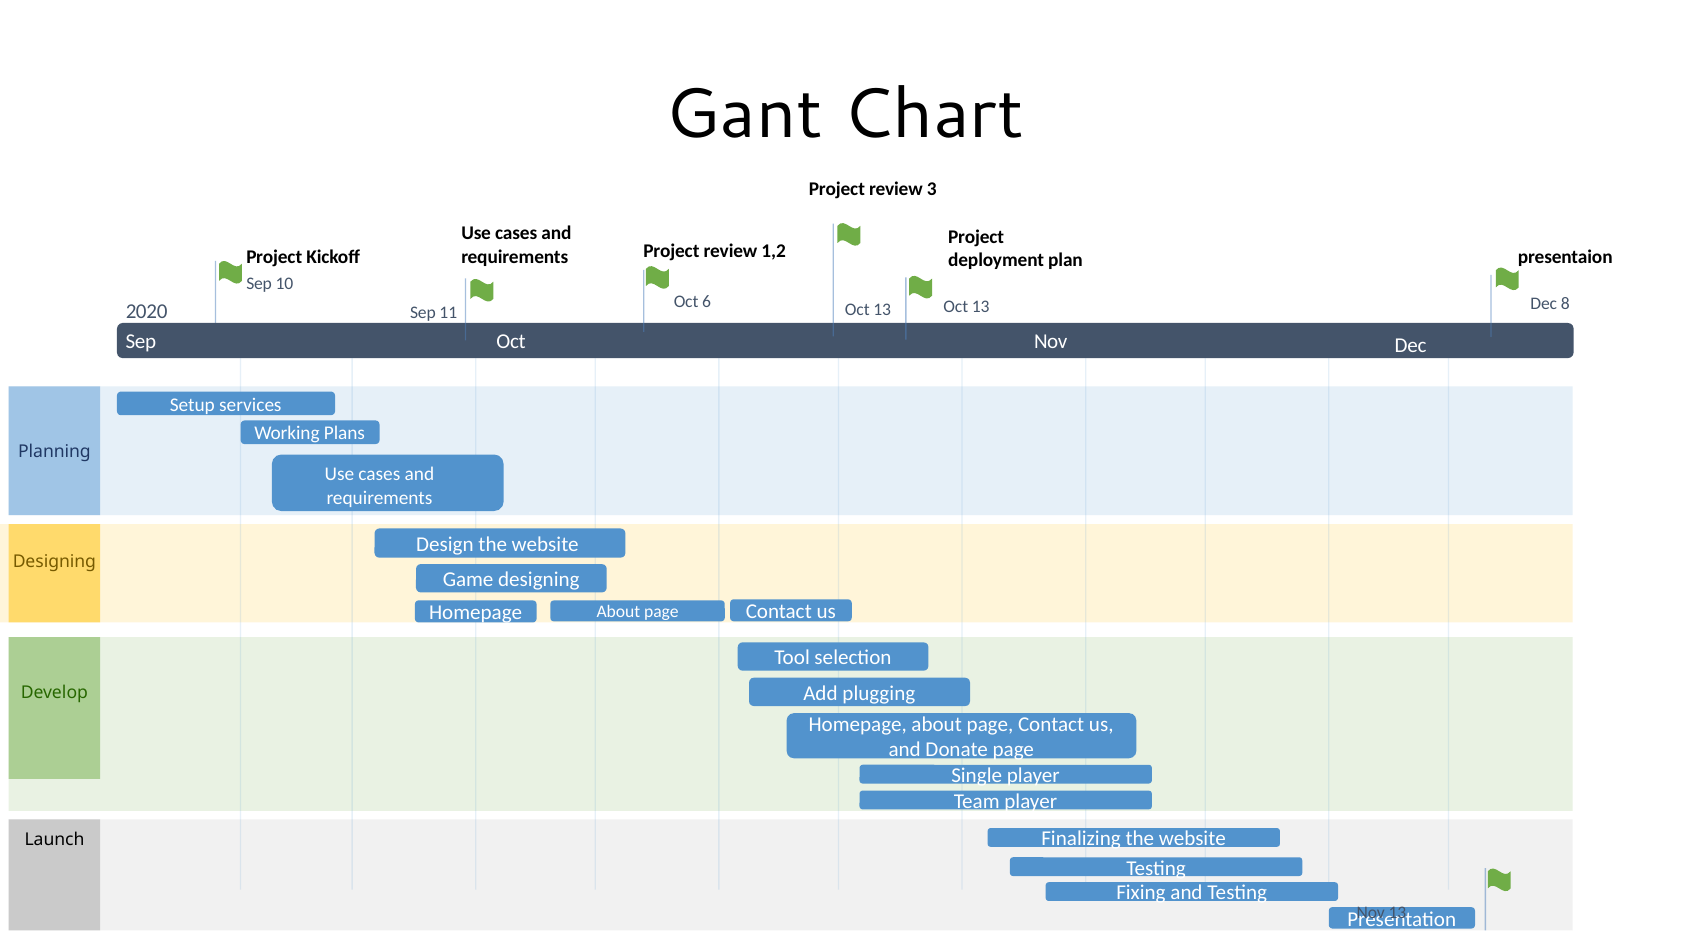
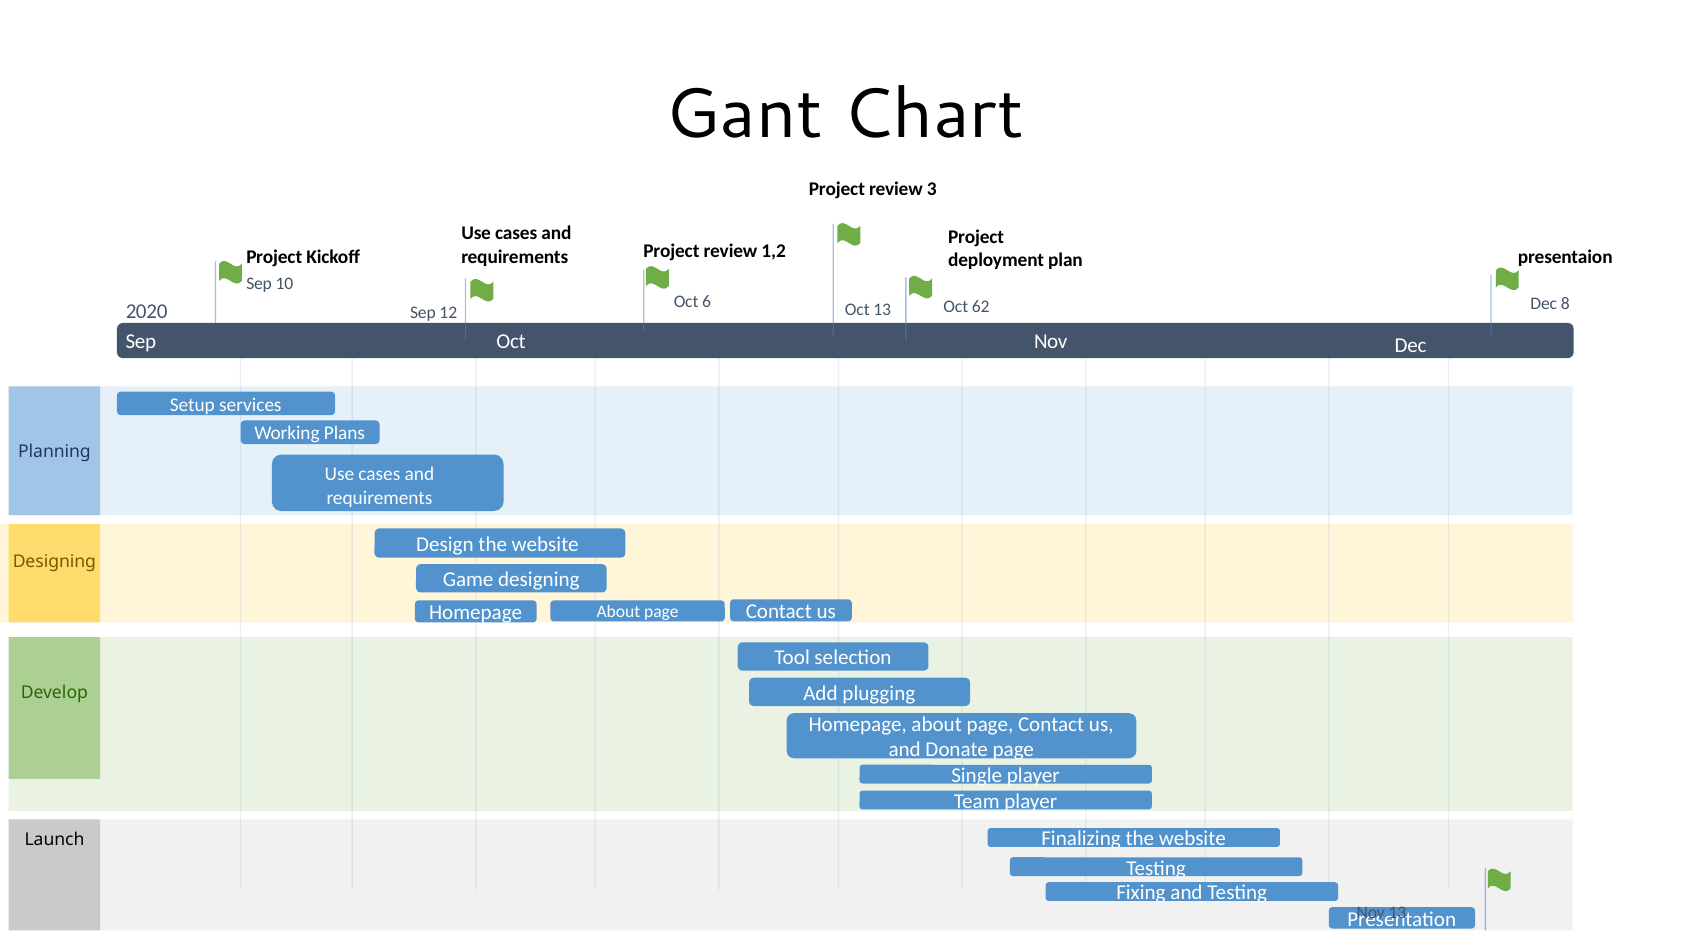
13: 13 -> 62 (981, 306)
11: 11 -> 12 (448, 312)
